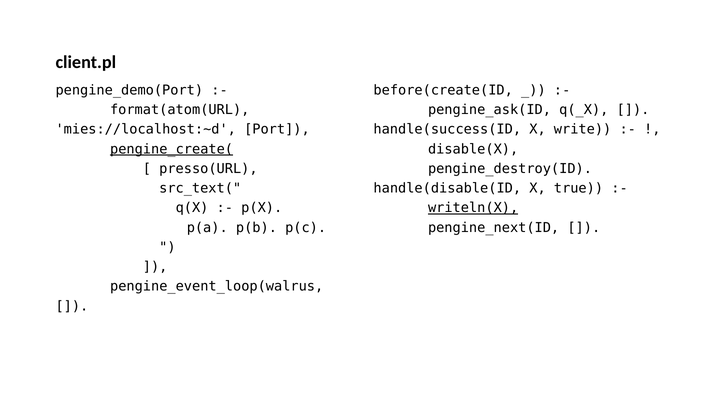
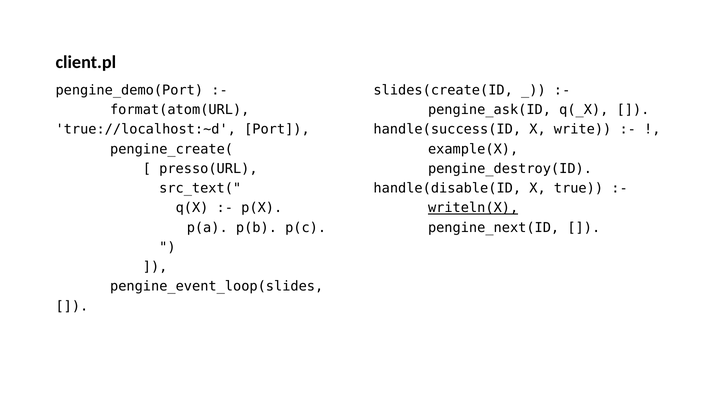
before(create(ID: before(create(ID -> slides(create(ID (443, 90)
mies://localhost:~d: mies://localhost:~d -> true://localhost:~d (146, 129)
pengine_create( underline: present -> none (172, 149)
disable(X: disable(X -> example(X (473, 149)
pengine_event_loop(walrus: pengine_event_loop(walrus -> pengine_event_loop(slides (217, 286)
